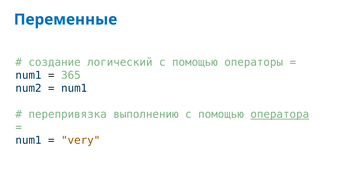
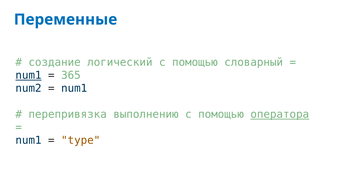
операторы: операторы -> словарный (254, 62)
num1 underline: none -> present (28, 75)
very: very -> type (81, 140)
